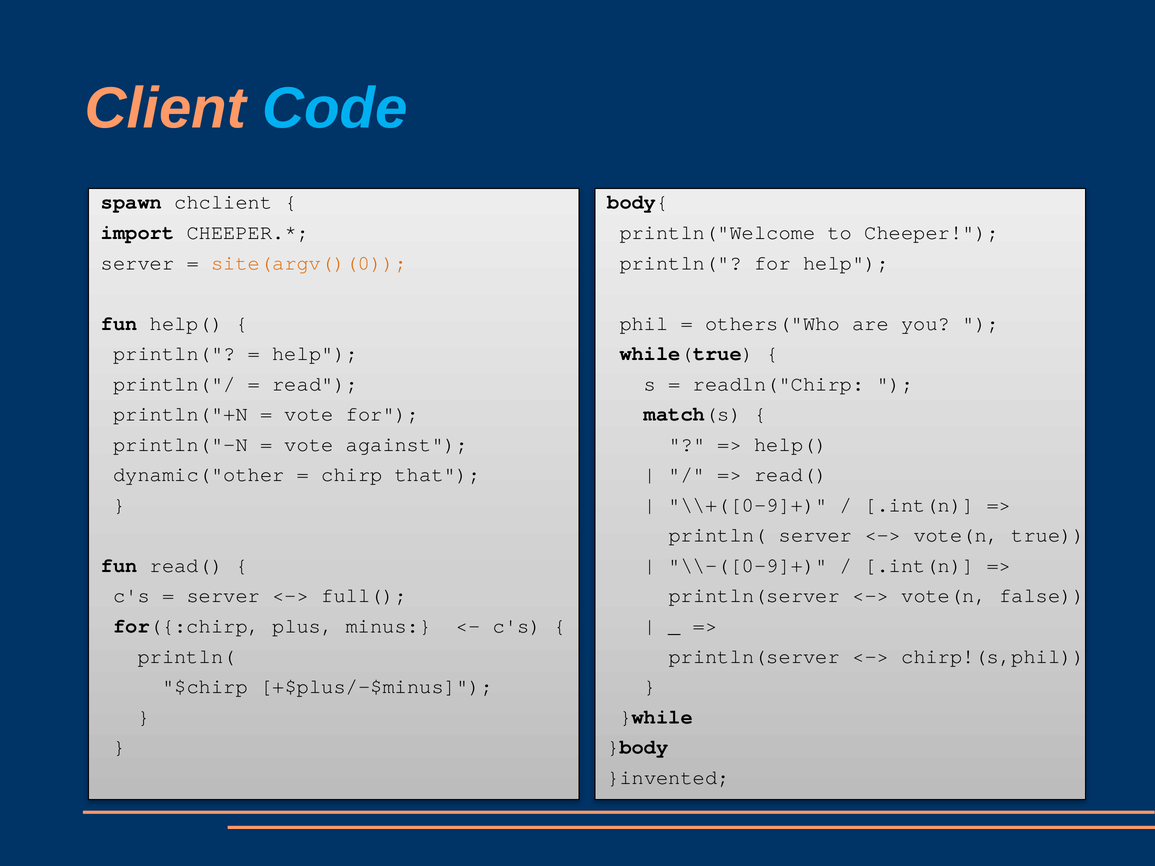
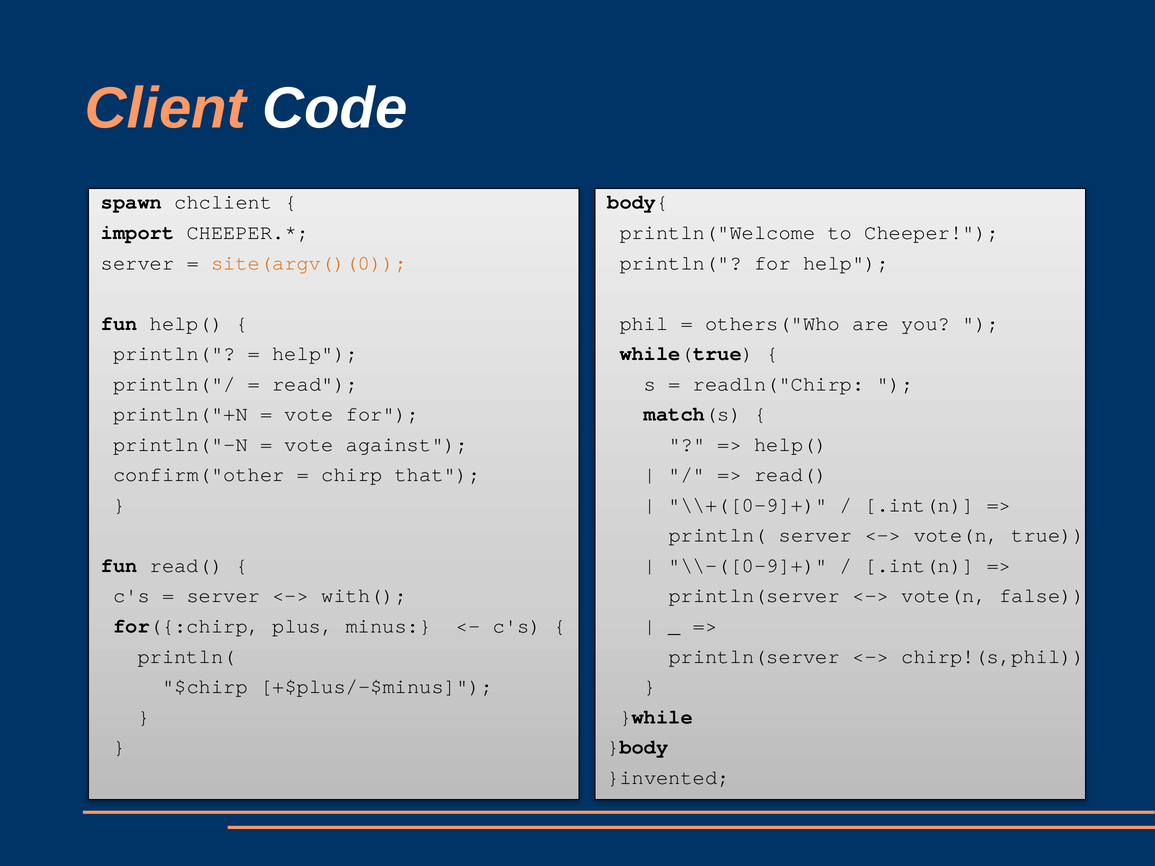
Code colour: light blue -> white (335, 109)
dynamic("other: dynamic("other -> confirm("other (199, 475)
full(: full( -> with( (364, 596)
